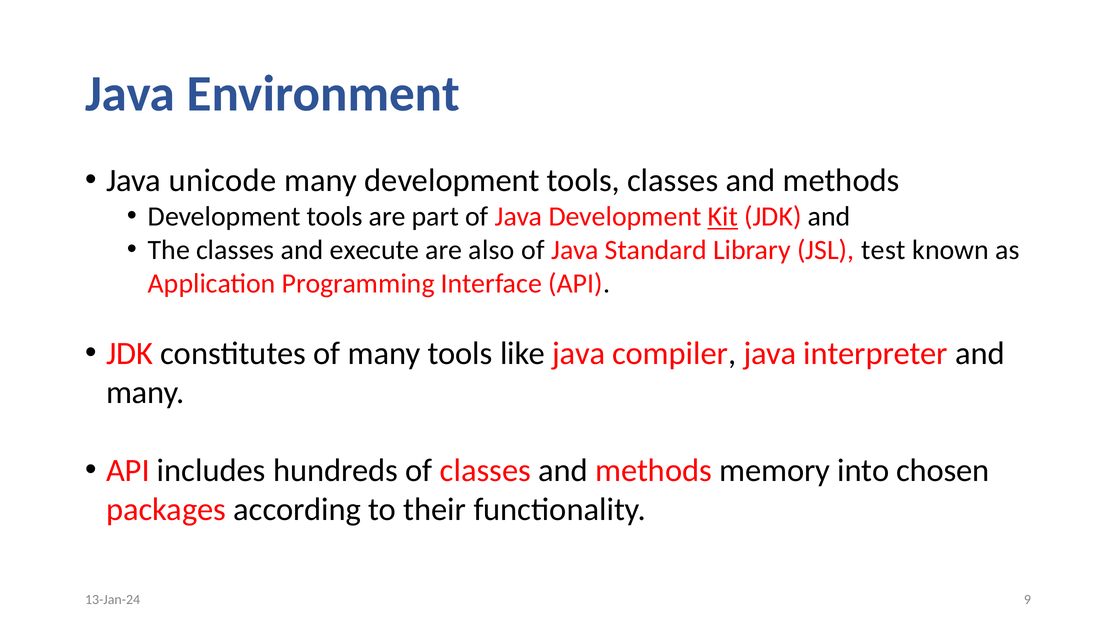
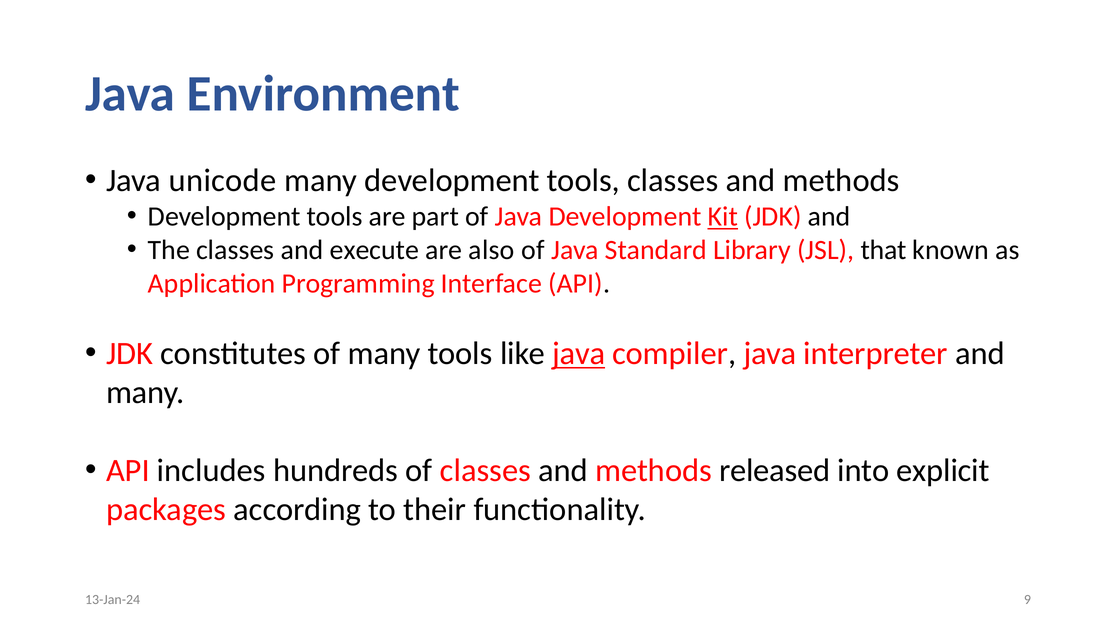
test: test -> that (884, 250)
java underline: none -> present (579, 354)
memory: memory -> released (775, 471)
chosen: chosen -> explicit (943, 471)
